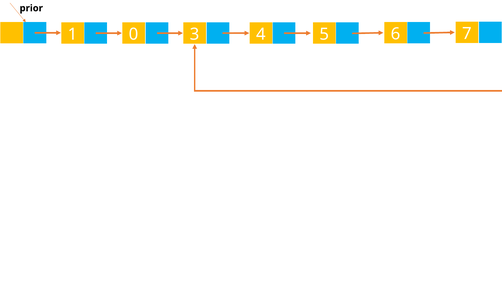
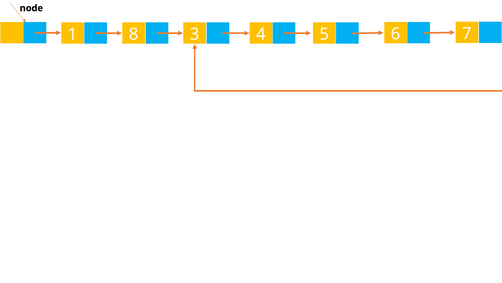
prior: prior -> node (31, 8)
0: 0 -> 8 (134, 34)
